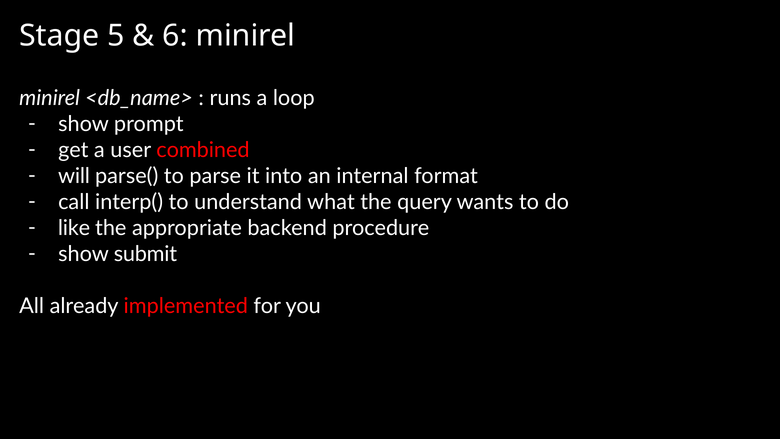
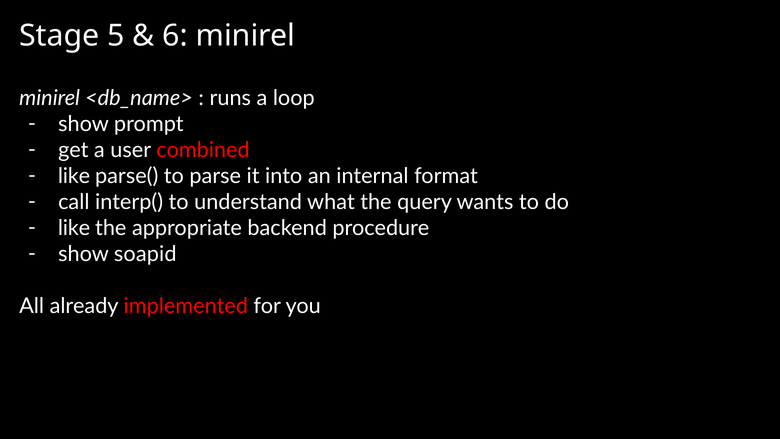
will: will -> like (74, 176)
submit: submit -> soapid (145, 254)
